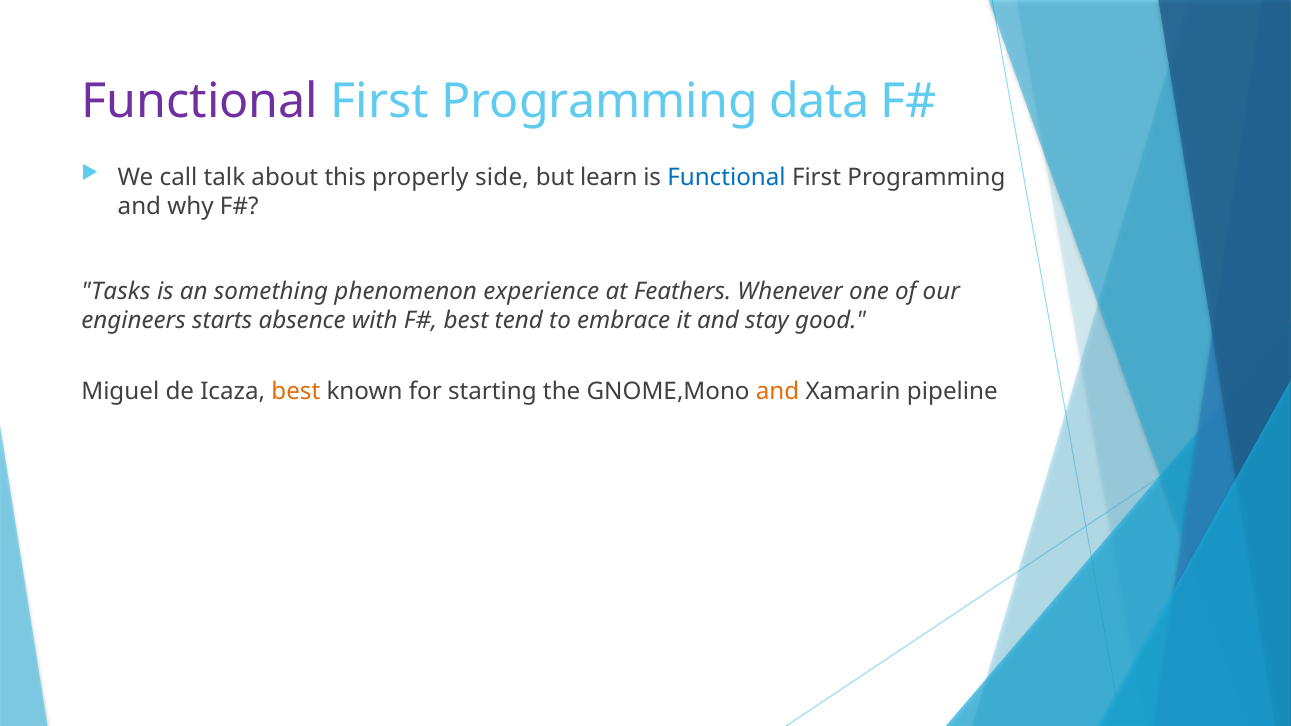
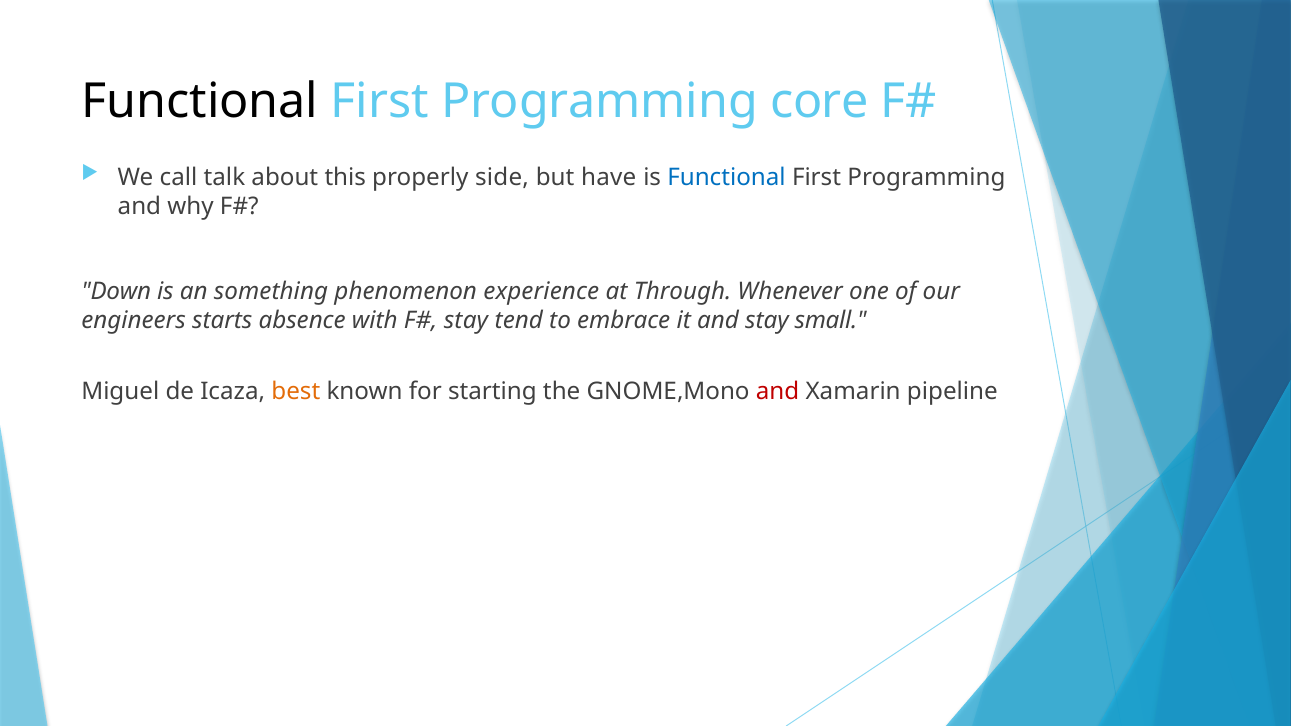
Functional colour: purple -> black (200, 102)
data: data -> core (820, 102)
learn: learn -> have (609, 177)
Tasks: Tasks -> Down (116, 291)
Feathers: Feathers -> Through (683, 291)
best: best -> stay (466, 320)
good: good -> small (831, 320)
and colour: orange -> red (778, 392)
